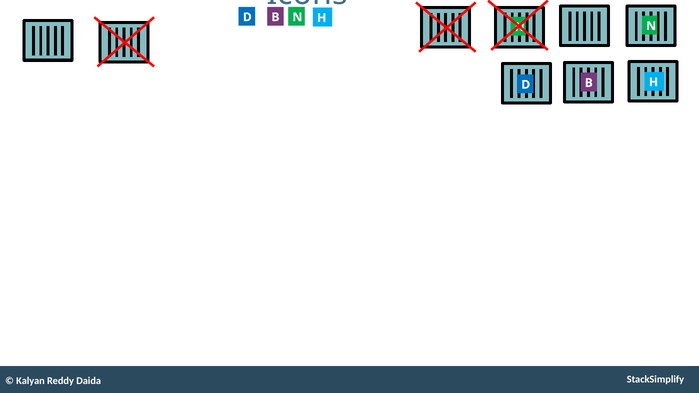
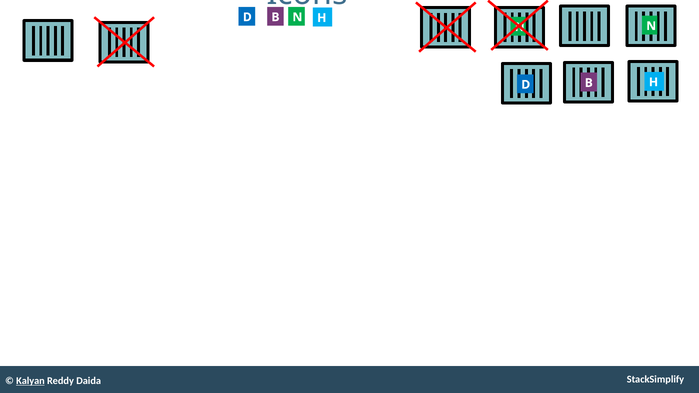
Kalyan underline: none -> present (30, 381)
